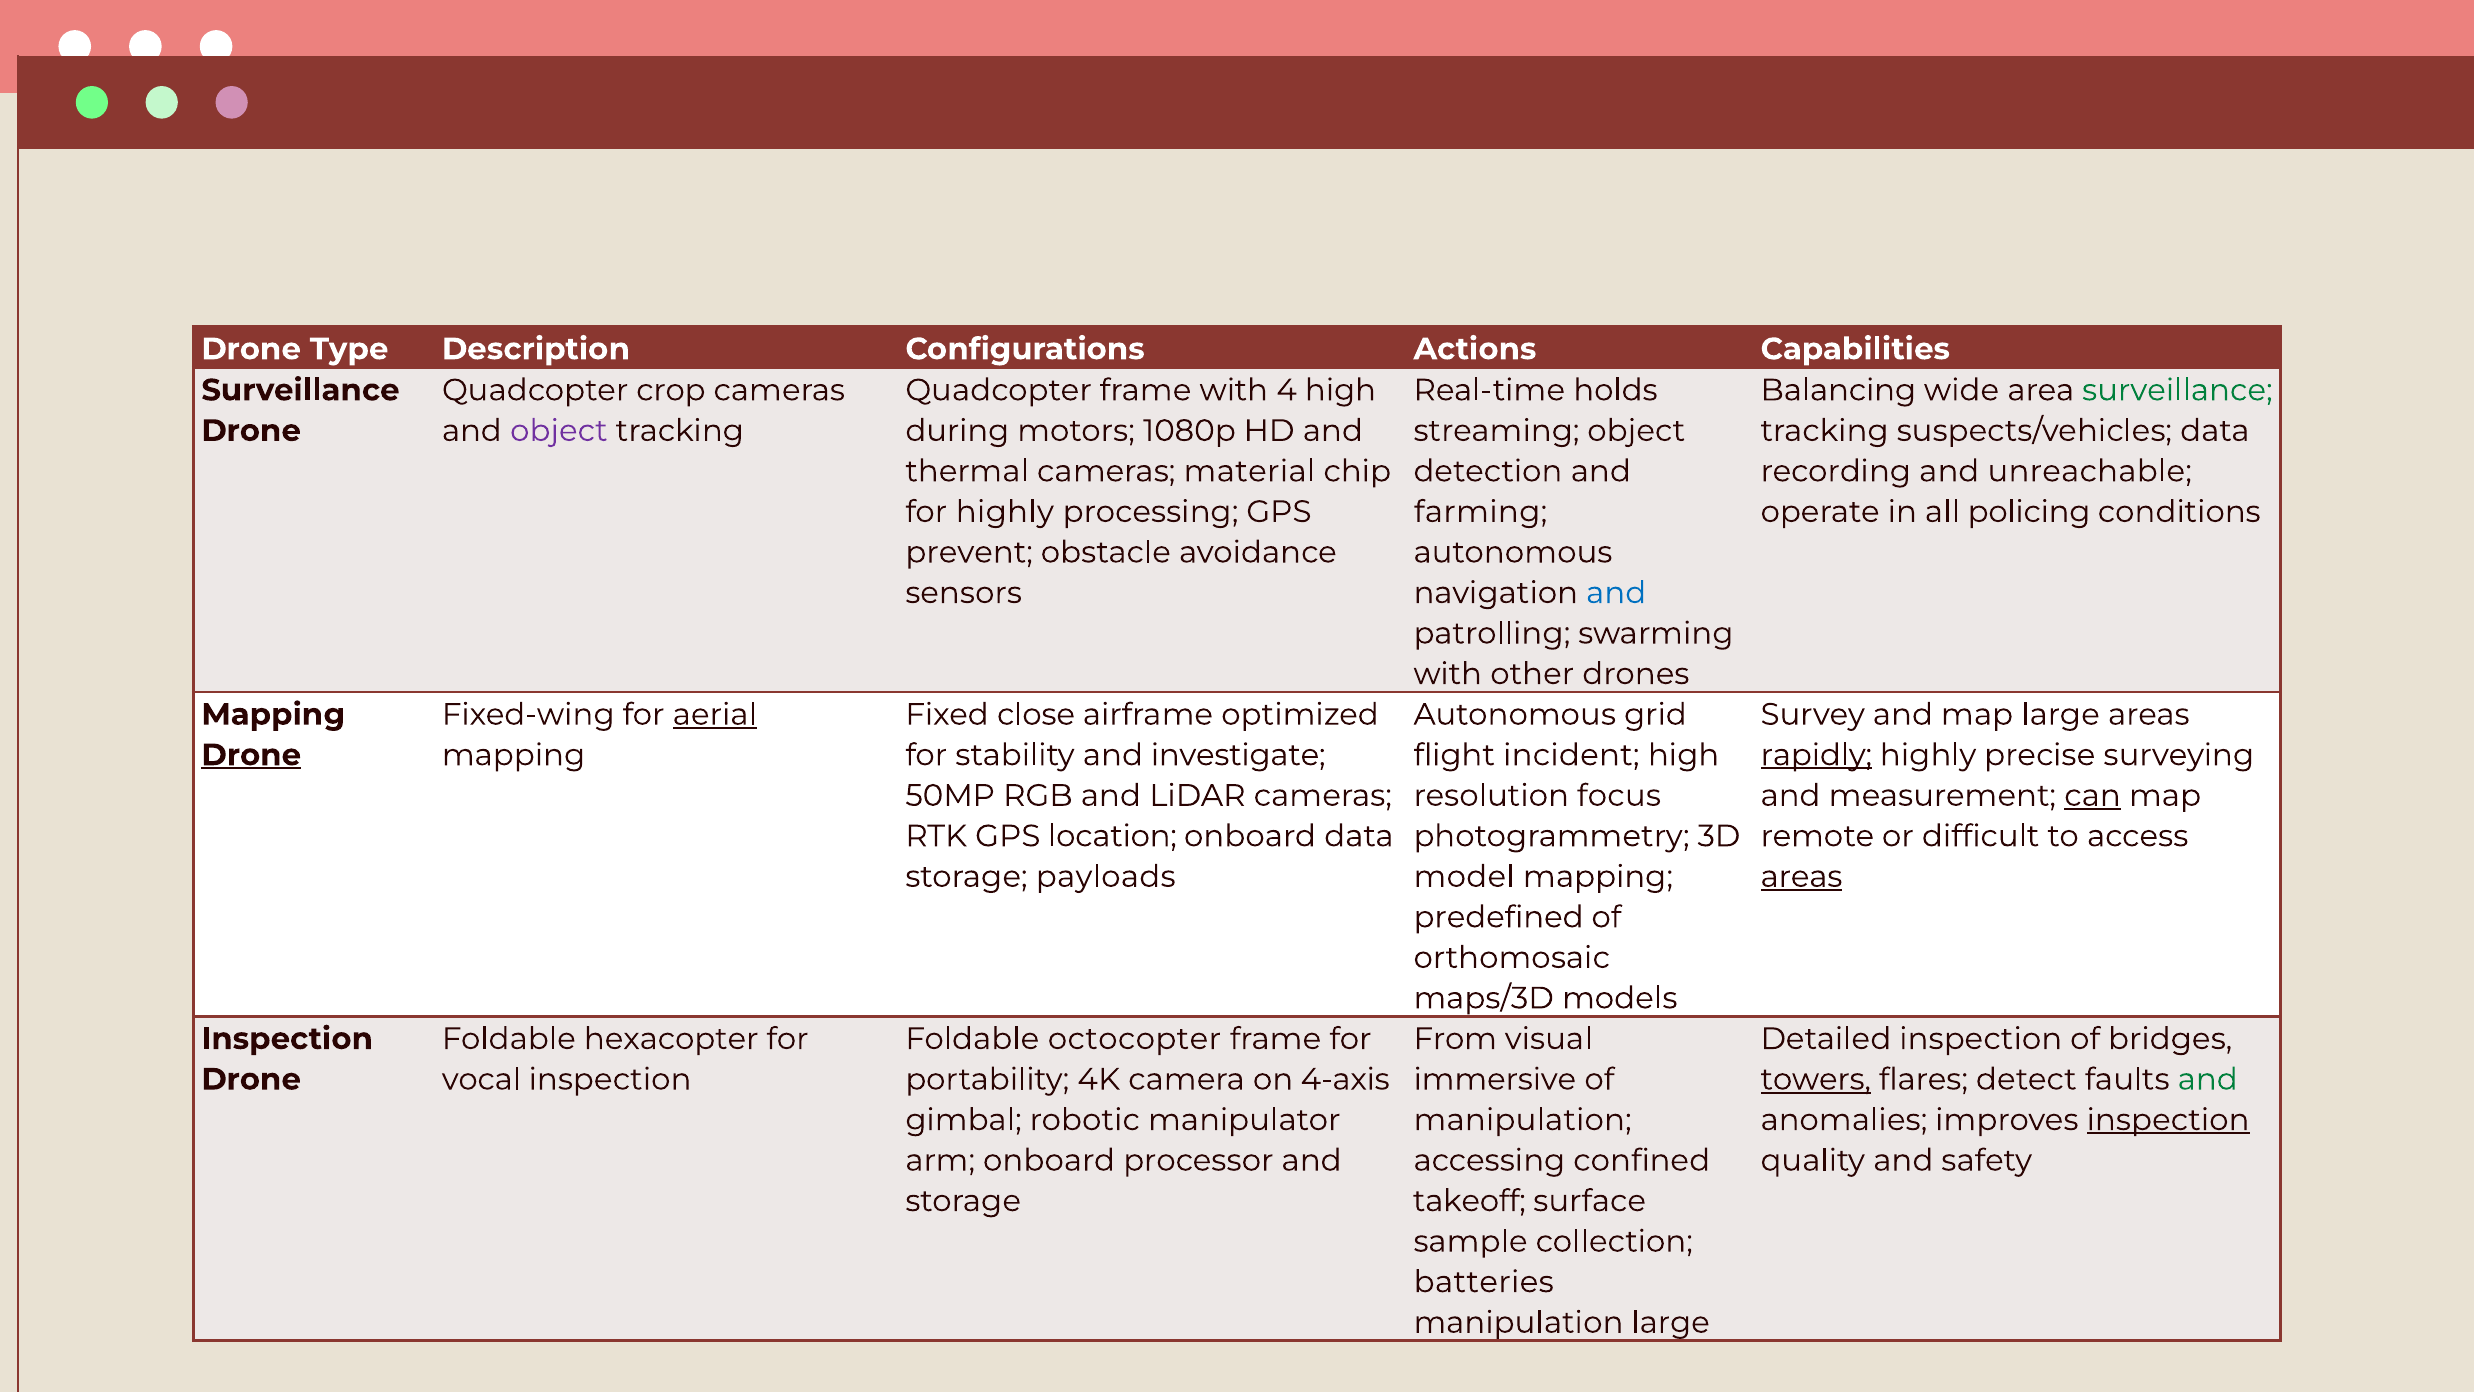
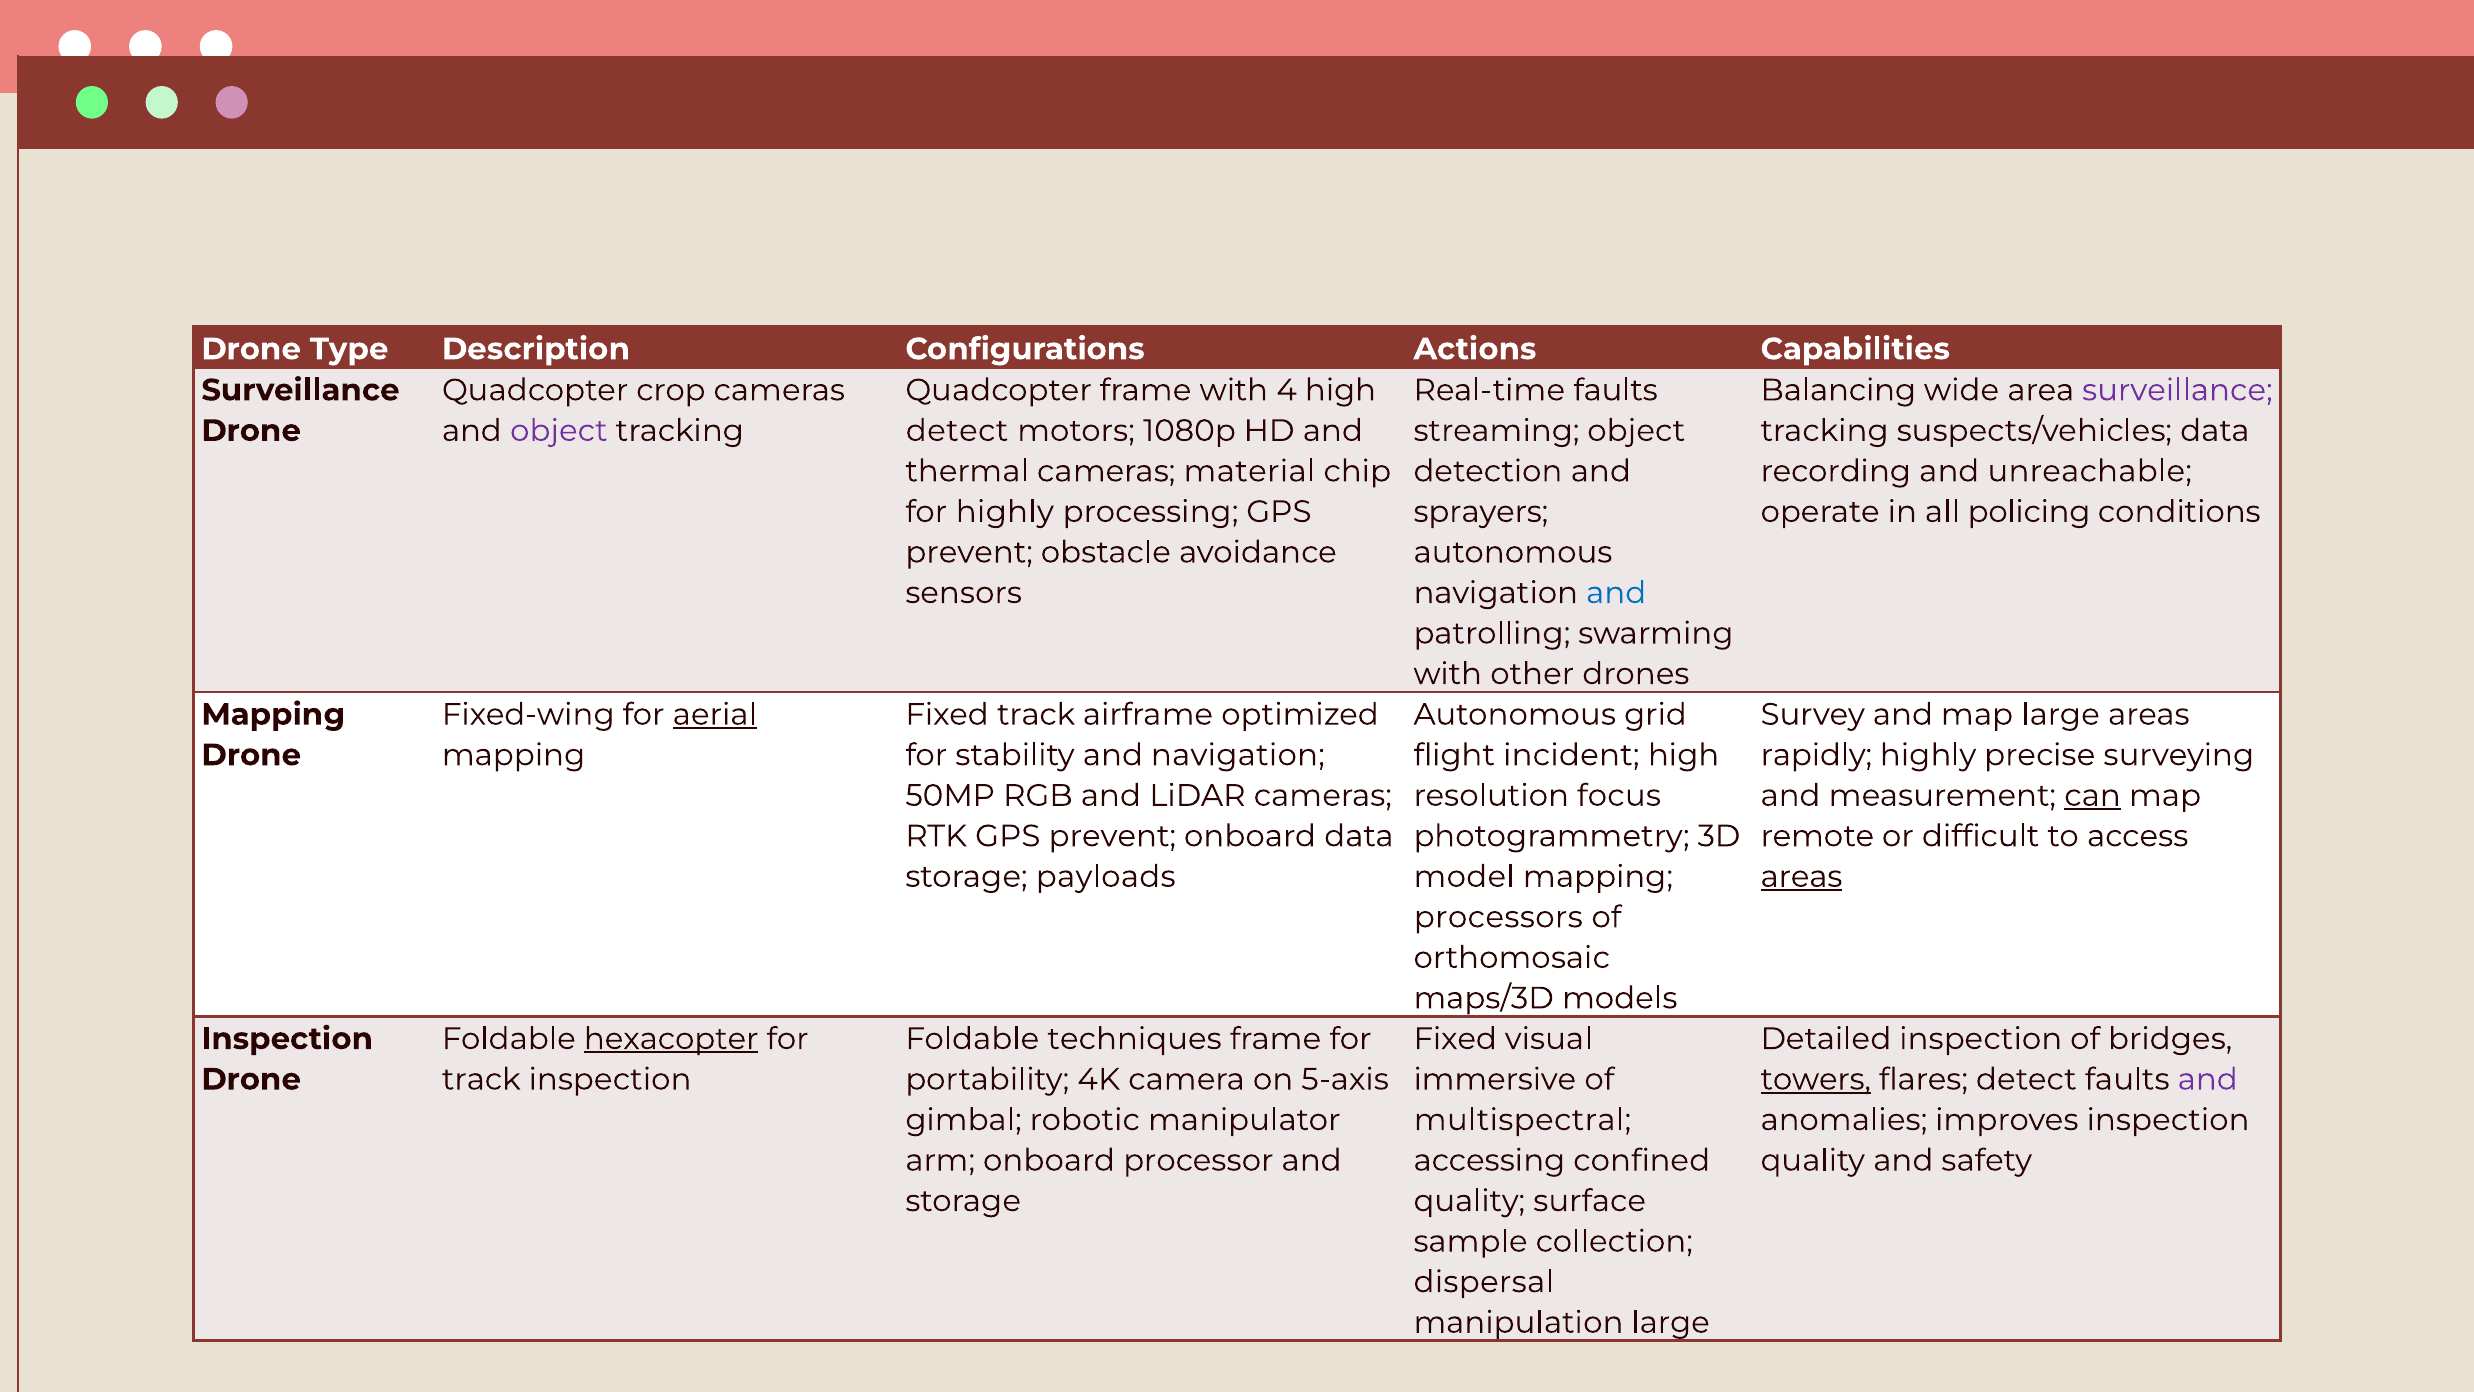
Real-time holds: holds -> faults (1616, 390)
surveillance colour: green -> purple (2177, 390)
during: during -> detect (957, 431)
farming: farming -> sprayers (1481, 512)
Fixed close: close -> track (1036, 714)
Drone underline: present -> none (251, 755)
and investigate: investigate -> navigation (1238, 755)
rapidly underline: present -> none (1816, 755)
RTK GPS location: location -> prevent (1112, 836)
predefined: predefined -> processors (1498, 917)
hexacopter underline: none -> present (671, 1039)
octocopter: octocopter -> techniques (1135, 1039)
From: From -> Fixed (1455, 1039)
vocal: vocal -> track (481, 1079)
4-axis: 4-axis -> 5-axis (1345, 1079)
and colour: green -> purple (2208, 1079)
manipulation: manipulation -> multispectral (1522, 1120)
inspection underline: present -> none (2168, 1120)
takeoff: takeoff -> quality (1469, 1201)
batteries: batteries -> dispersal (1484, 1282)
